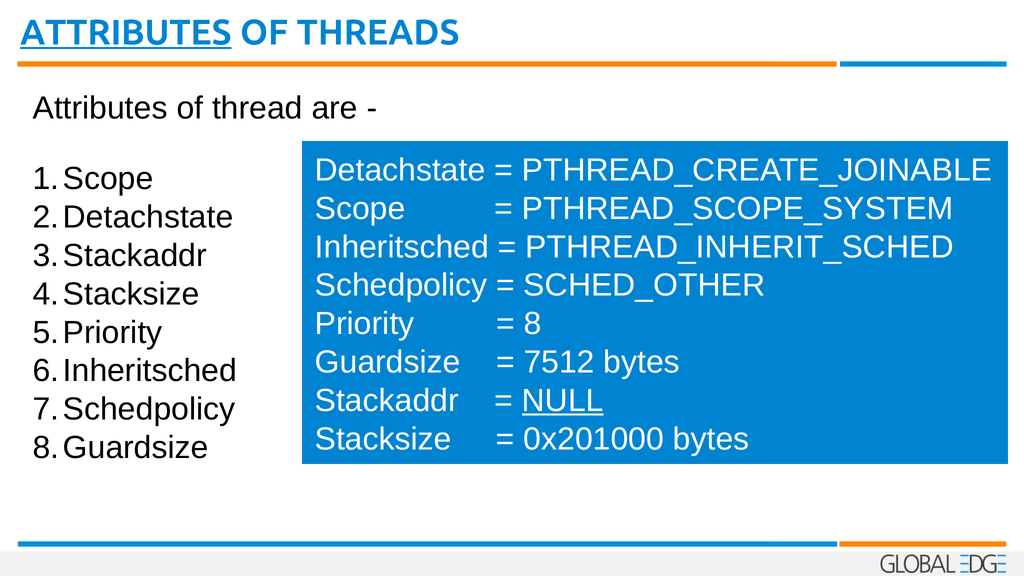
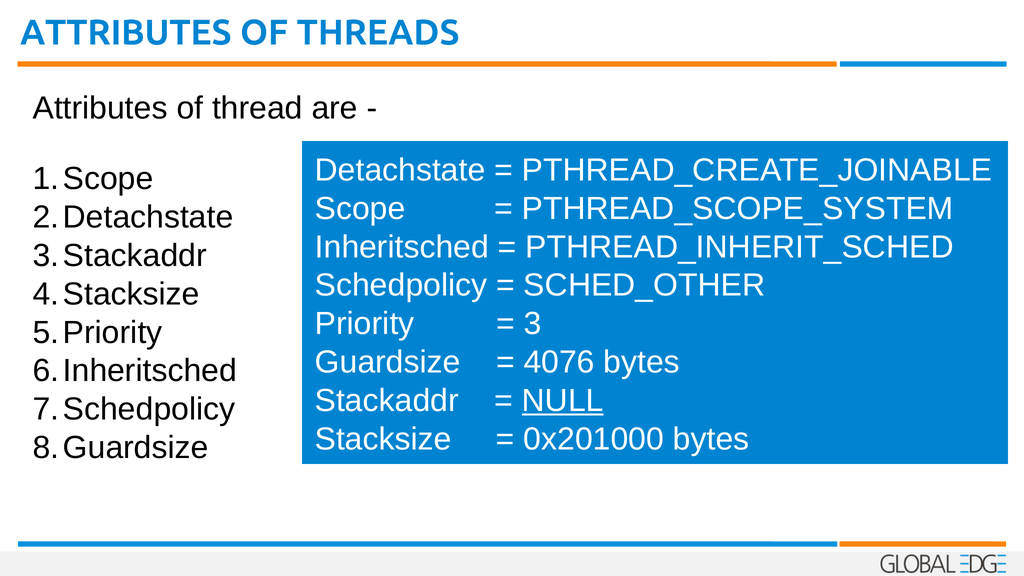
ATTRIBUTES underline: present -> none (126, 33)
8: 8 -> 3 (532, 324)
7512: 7512 -> 4076 (559, 362)
